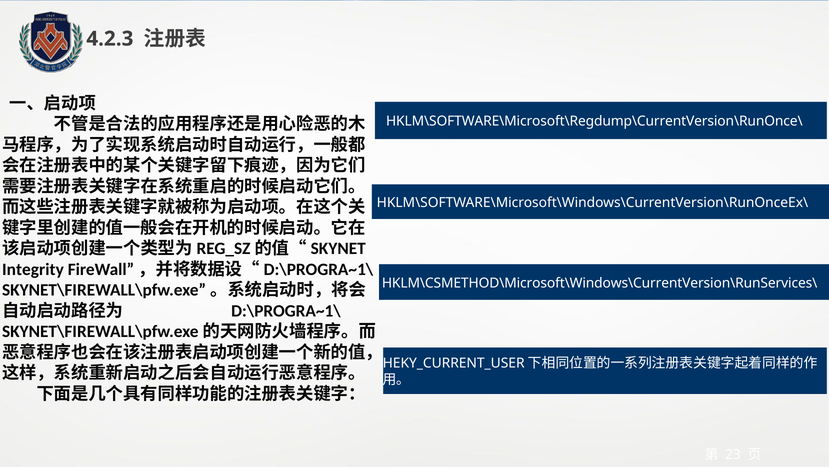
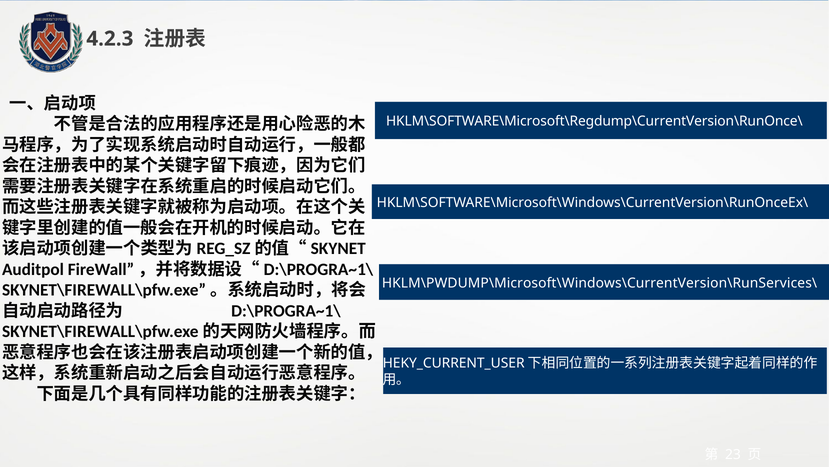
Integrity: Integrity -> Auditpol (33, 269)
HKLM\CSMETHOD\Microsoft\Windows\CurrentVersion\RunServices\: HKLM\CSMETHOD\Microsoft\Windows\CurrentVersion\RunServices\ -> HKLM\PWDUMP\Microsoft\Windows\CurrentVersion\RunServices\ (599, 283)
